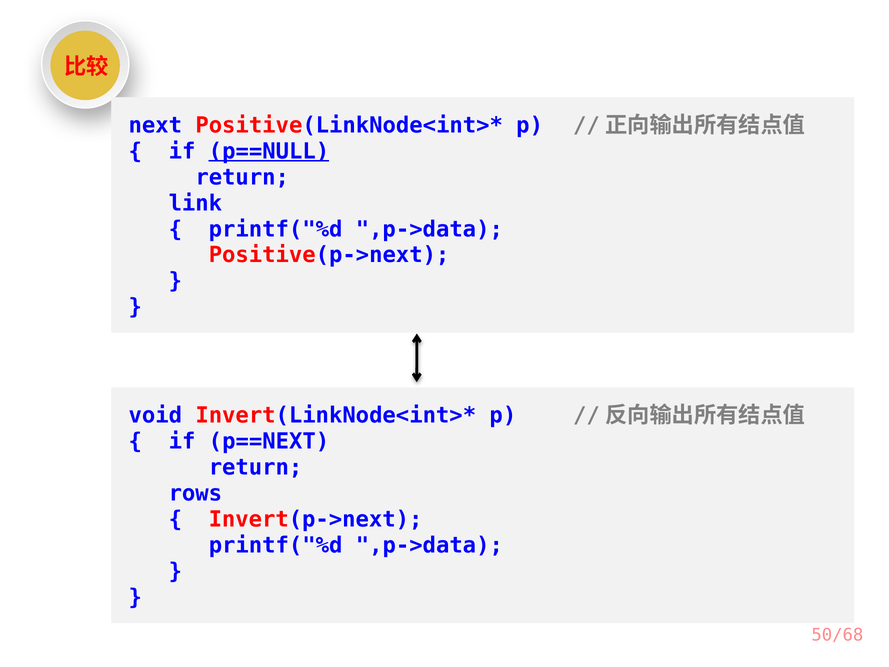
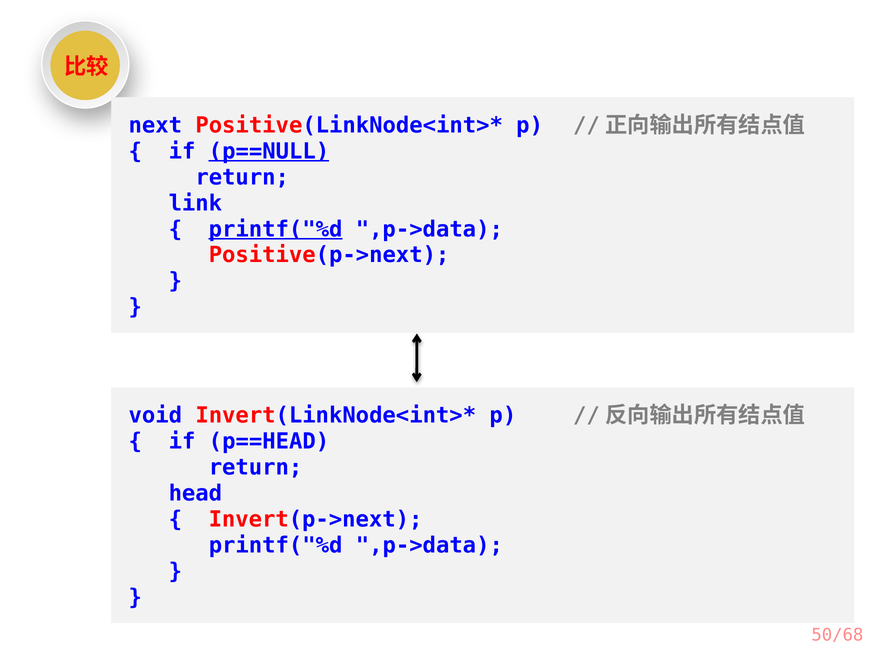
printf("%d underline: none -> present (276, 229)
p==NEXT: p==NEXT -> p==HEAD (269, 441)
rows: rows -> head (195, 493)
